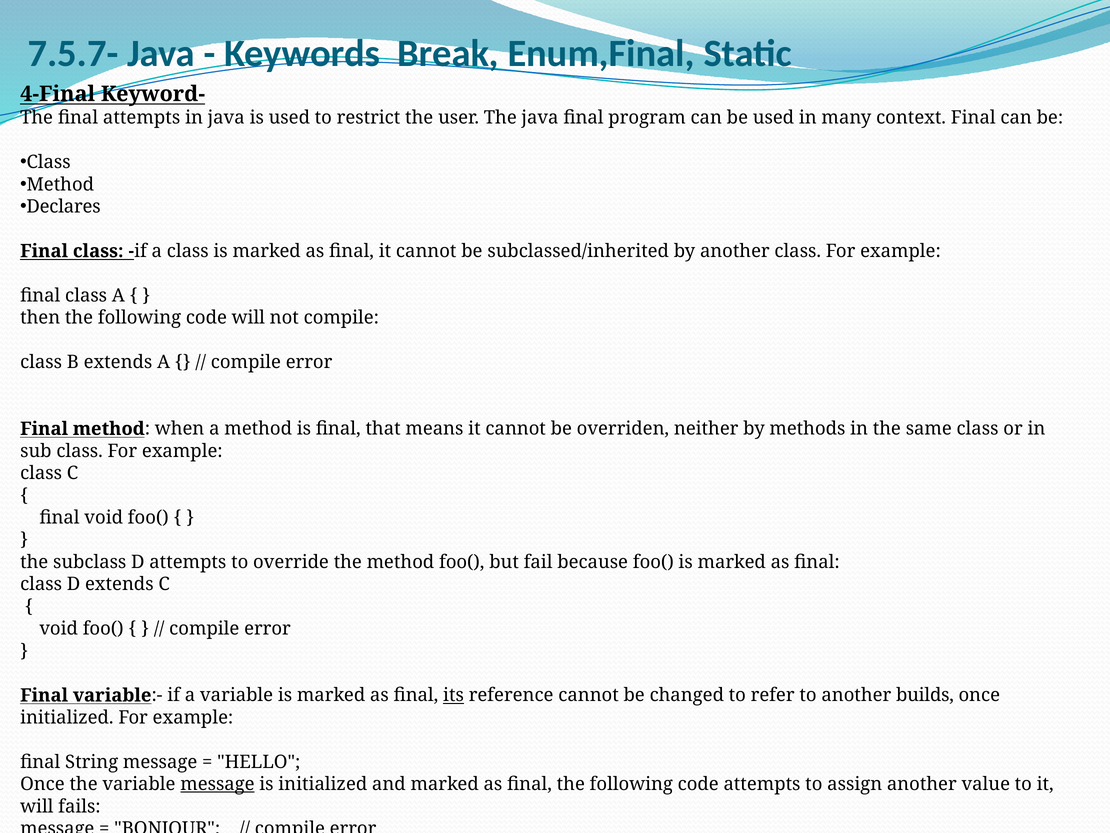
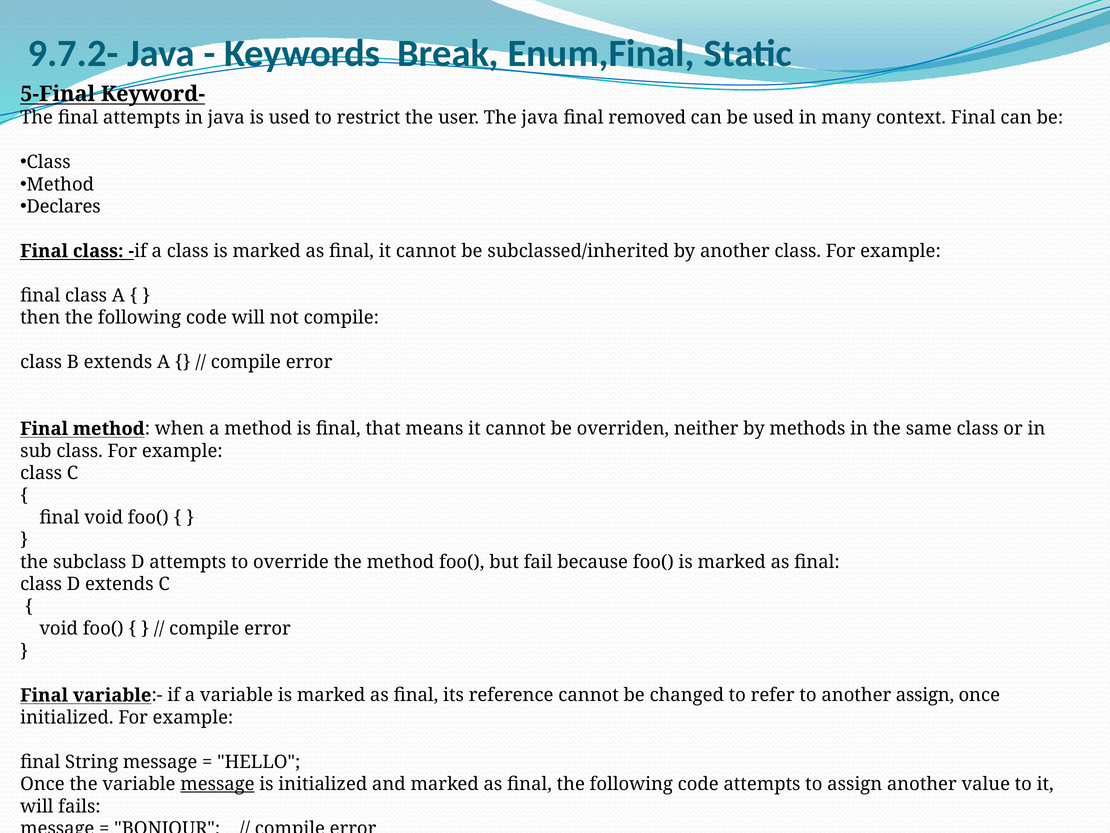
7.5.7-: 7.5.7- -> 9.7.2- (73, 54)
4-Final: 4-Final -> 5-Final (58, 94)
program: program -> removed (647, 118)
its underline: present -> none (454, 695)
another builds: builds -> assign (925, 695)
